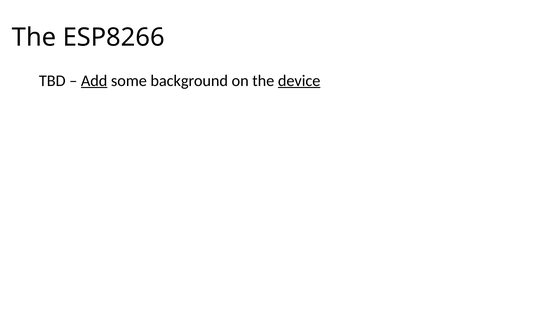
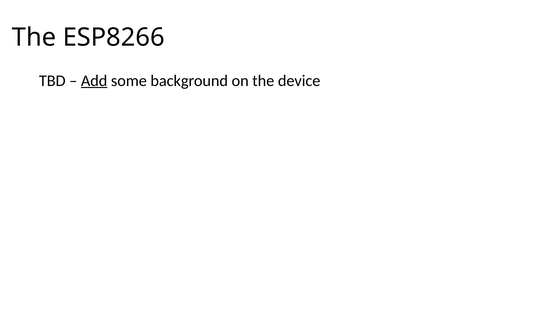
device underline: present -> none (299, 81)
